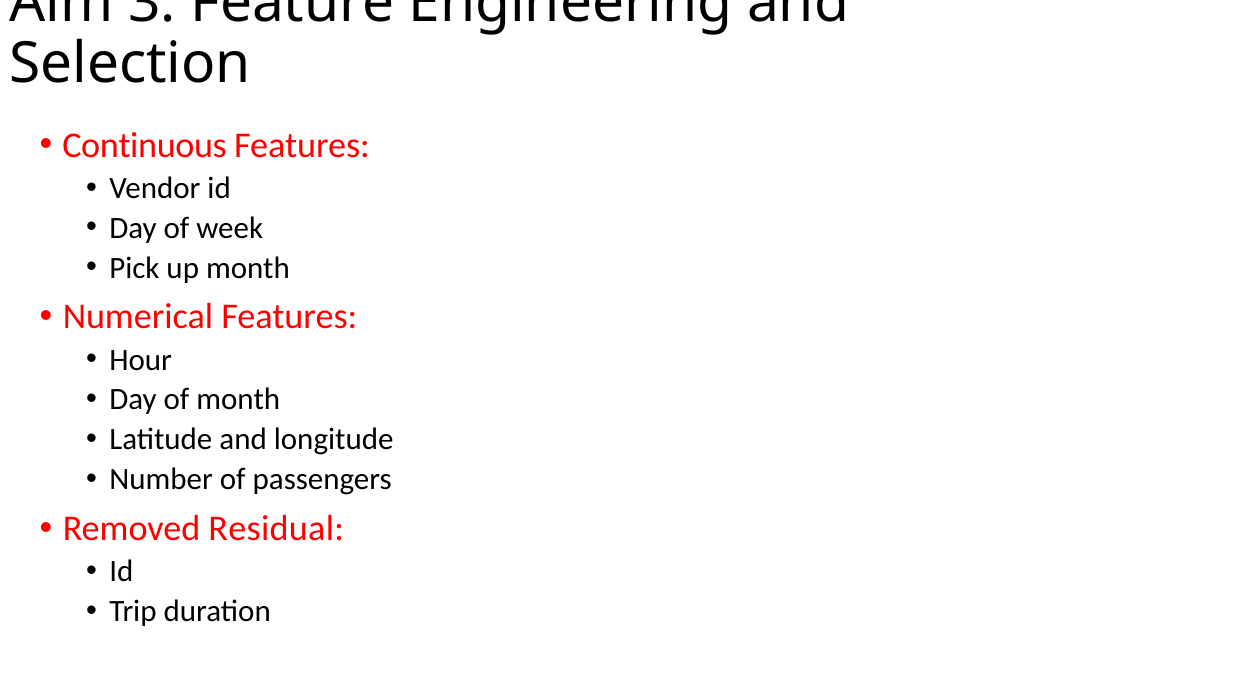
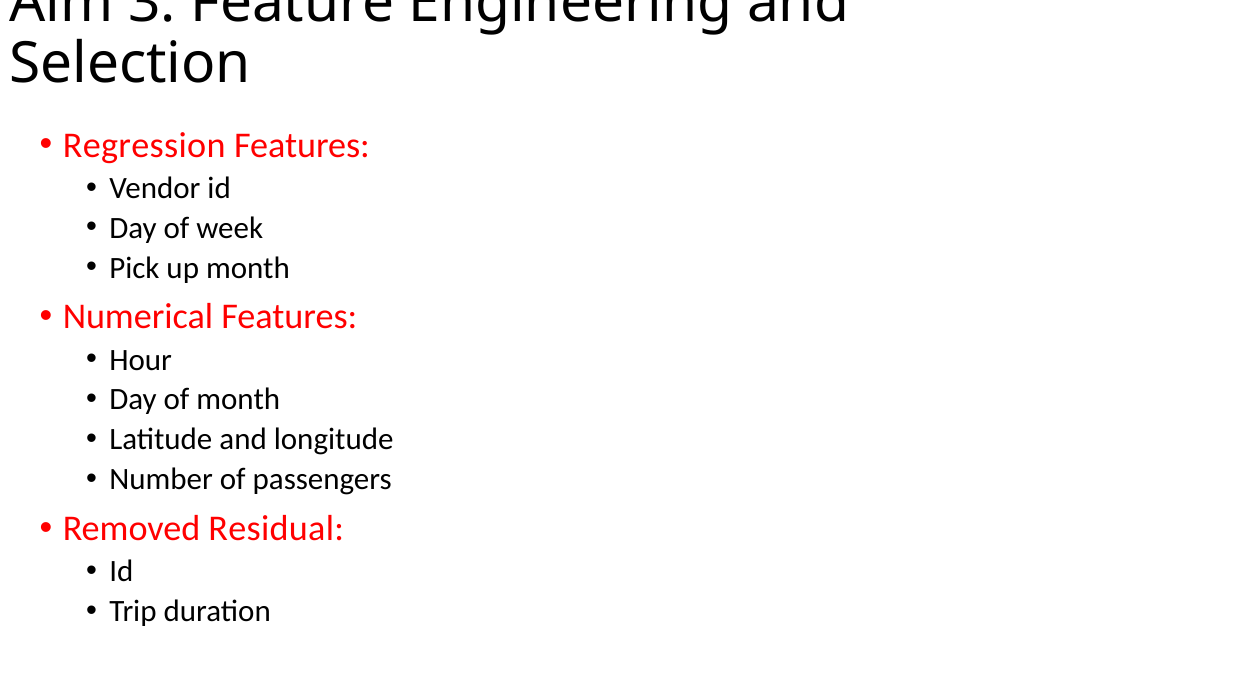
Continuous: Continuous -> Regression (144, 145)
